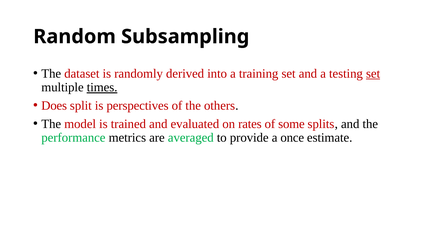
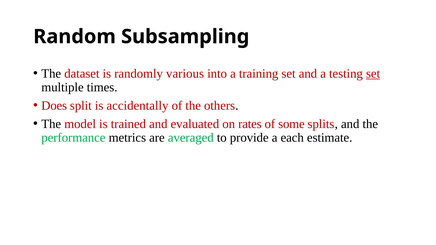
derived: derived -> various (185, 74)
times underline: present -> none (102, 87)
perspectives: perspectives -> accidentally (138, 106)
once: once -> each (292, 138)
